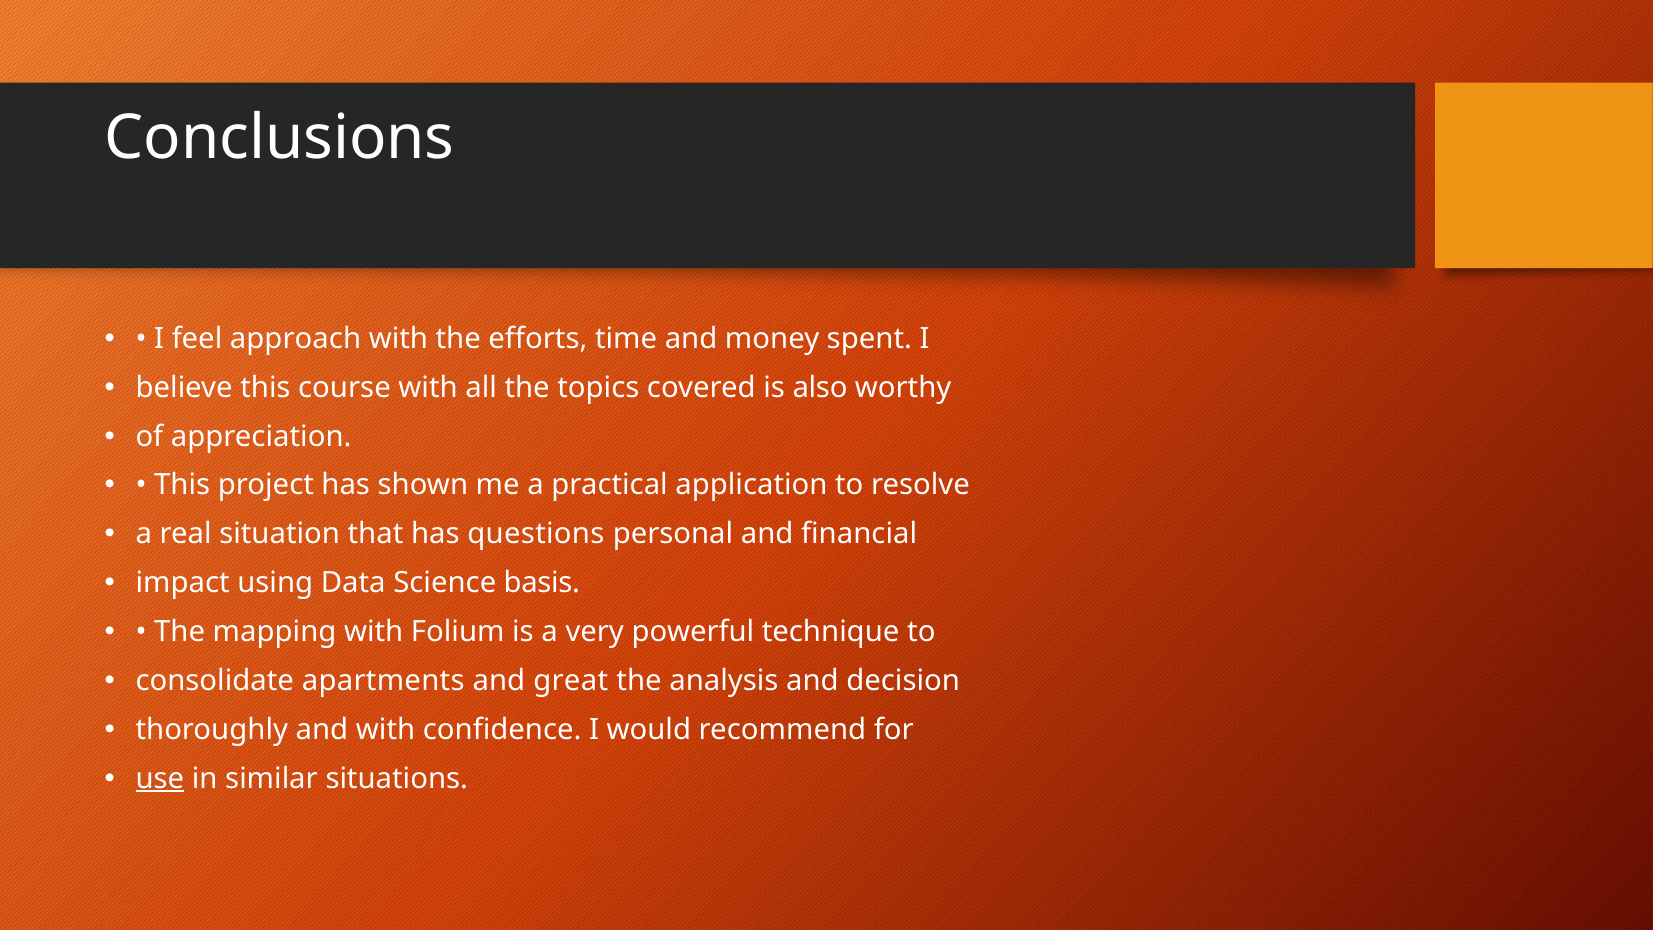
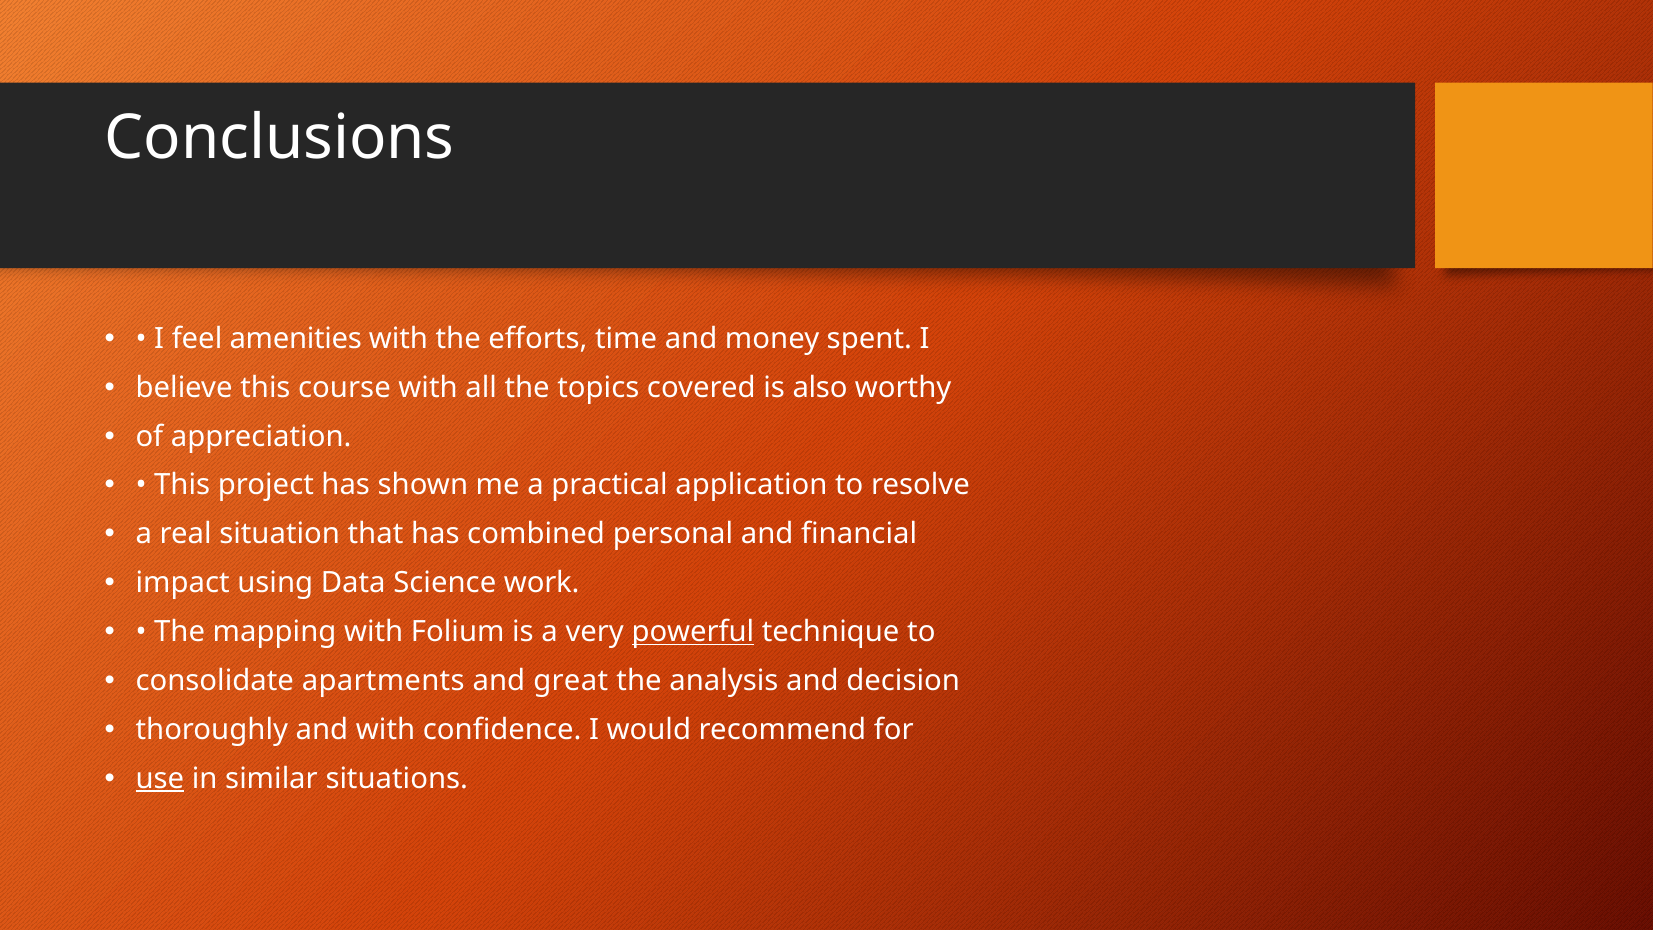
approach: approach -> amenities (296, 339)
questions: questions -> combined (536, 534)
basis: basis -> work (542, 583)
powerful underline: none -> present (693, 632)
